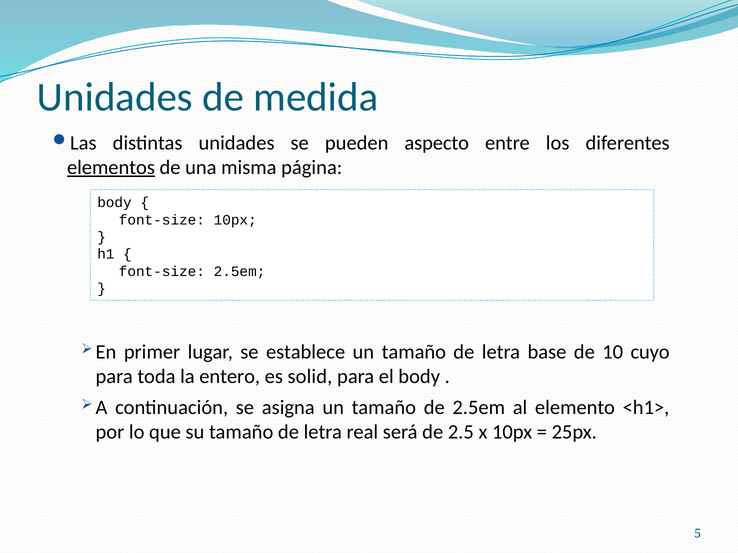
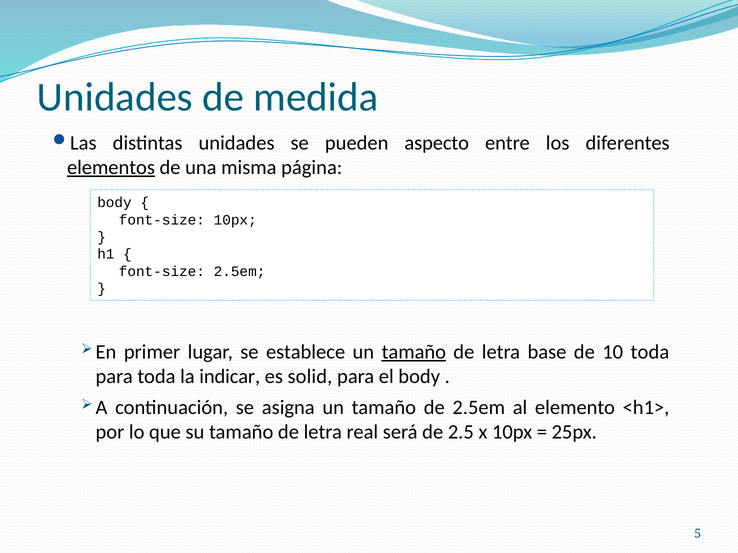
tamaño underline: none -> present (414, 352)
10 cuyo: cuyo -> toda (650, 352)
entero: entero -> indicar (230, 377)
